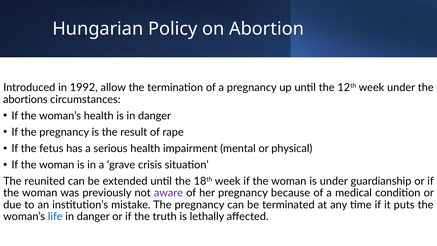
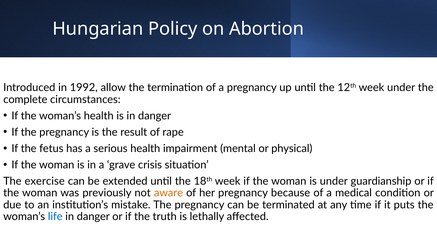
abortions: abortions -> complete (25, 99)
reunited: reunited -> exercise (45, 181)
aware colour: purple -> orange (168, 193)
